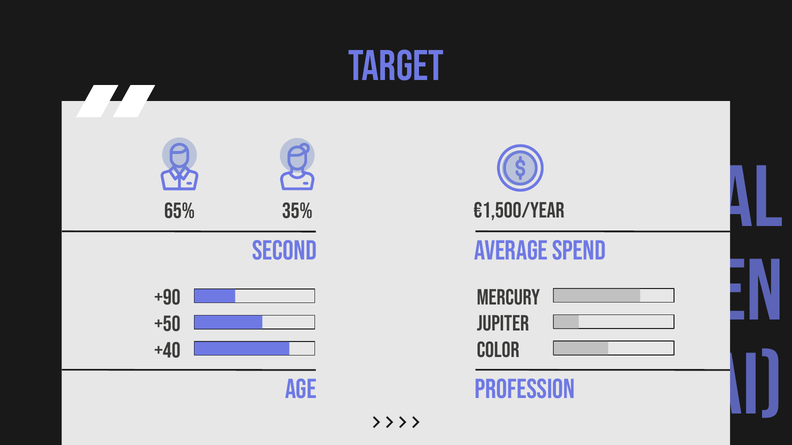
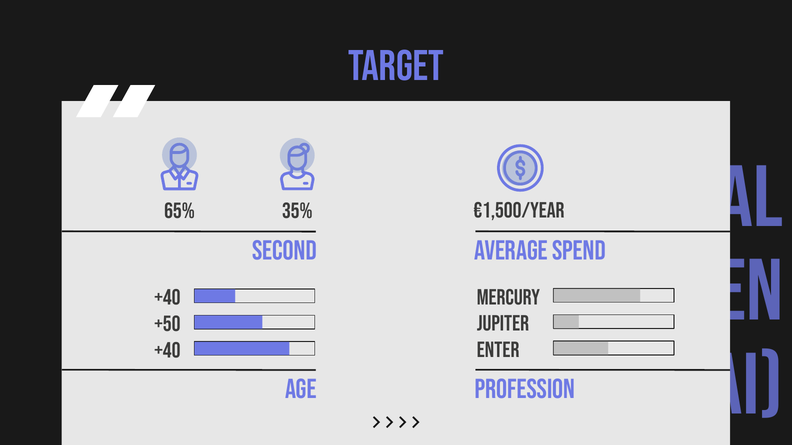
+90: +90 -> +40 (167, 298)
color: color -> enter (498, 350)
